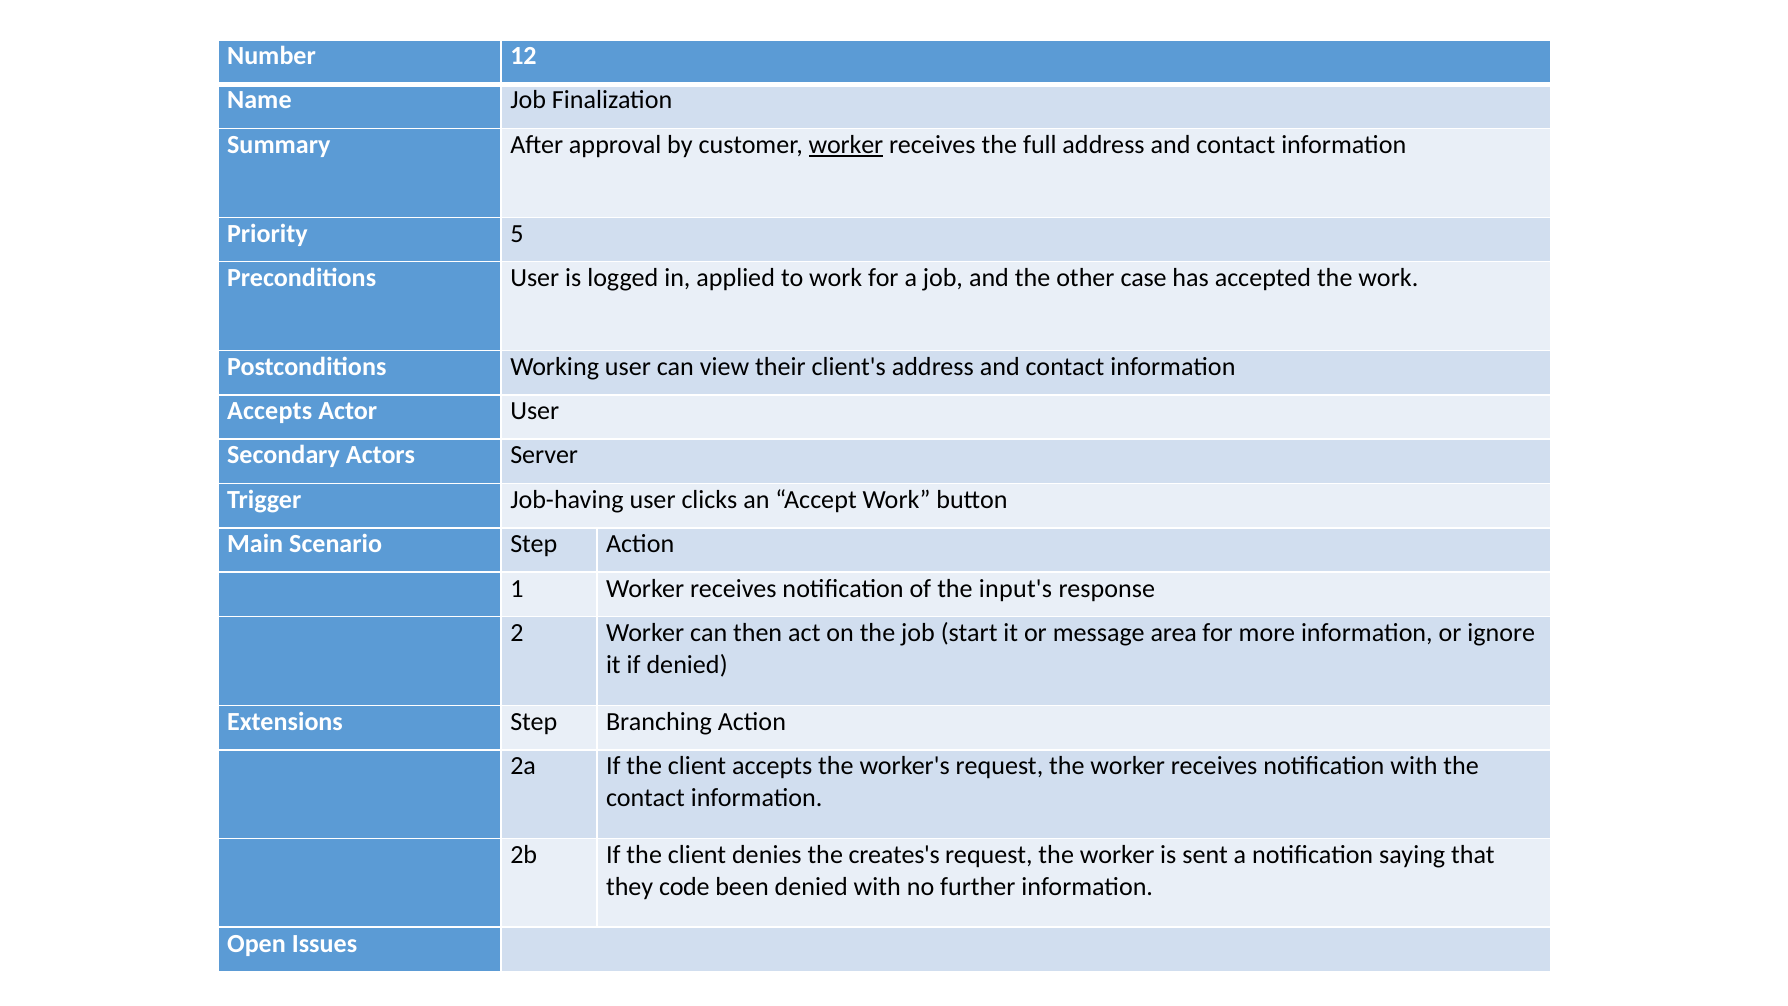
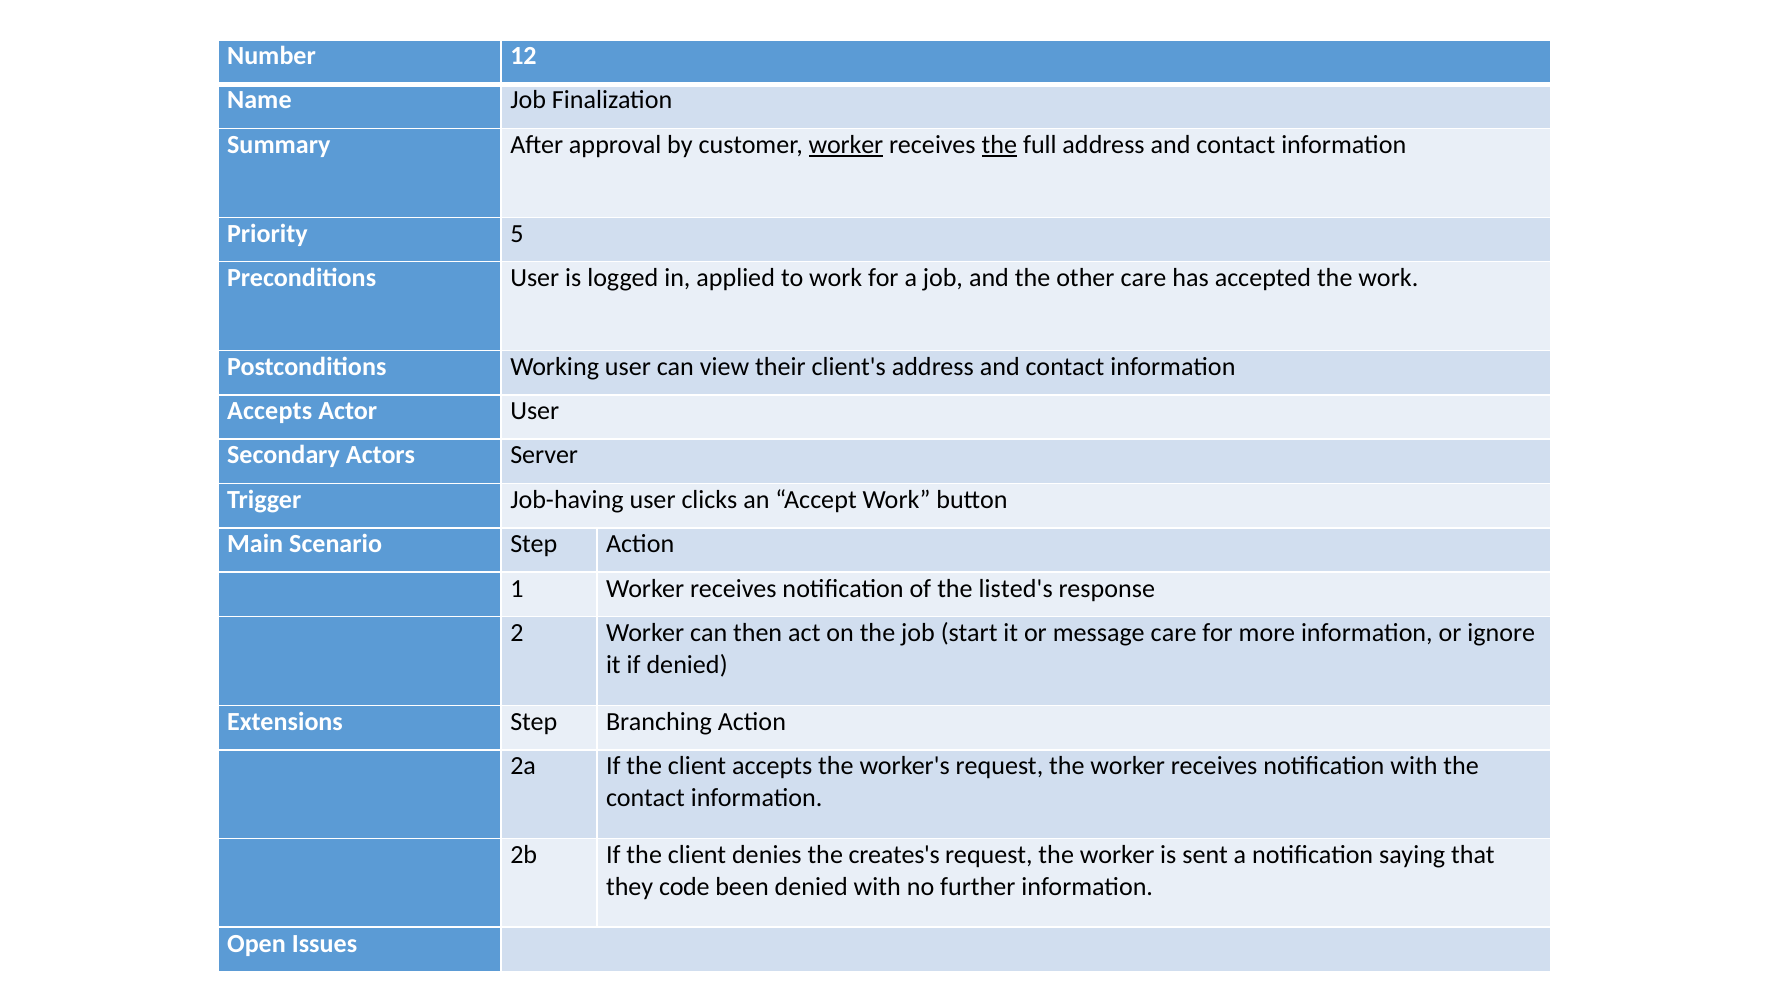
the underline: none -> present (999, 145)
other case: case -> care (1143, 278)
input's: input's -> listed's (1016, 588)
message area: area -> care (1174, 633)
